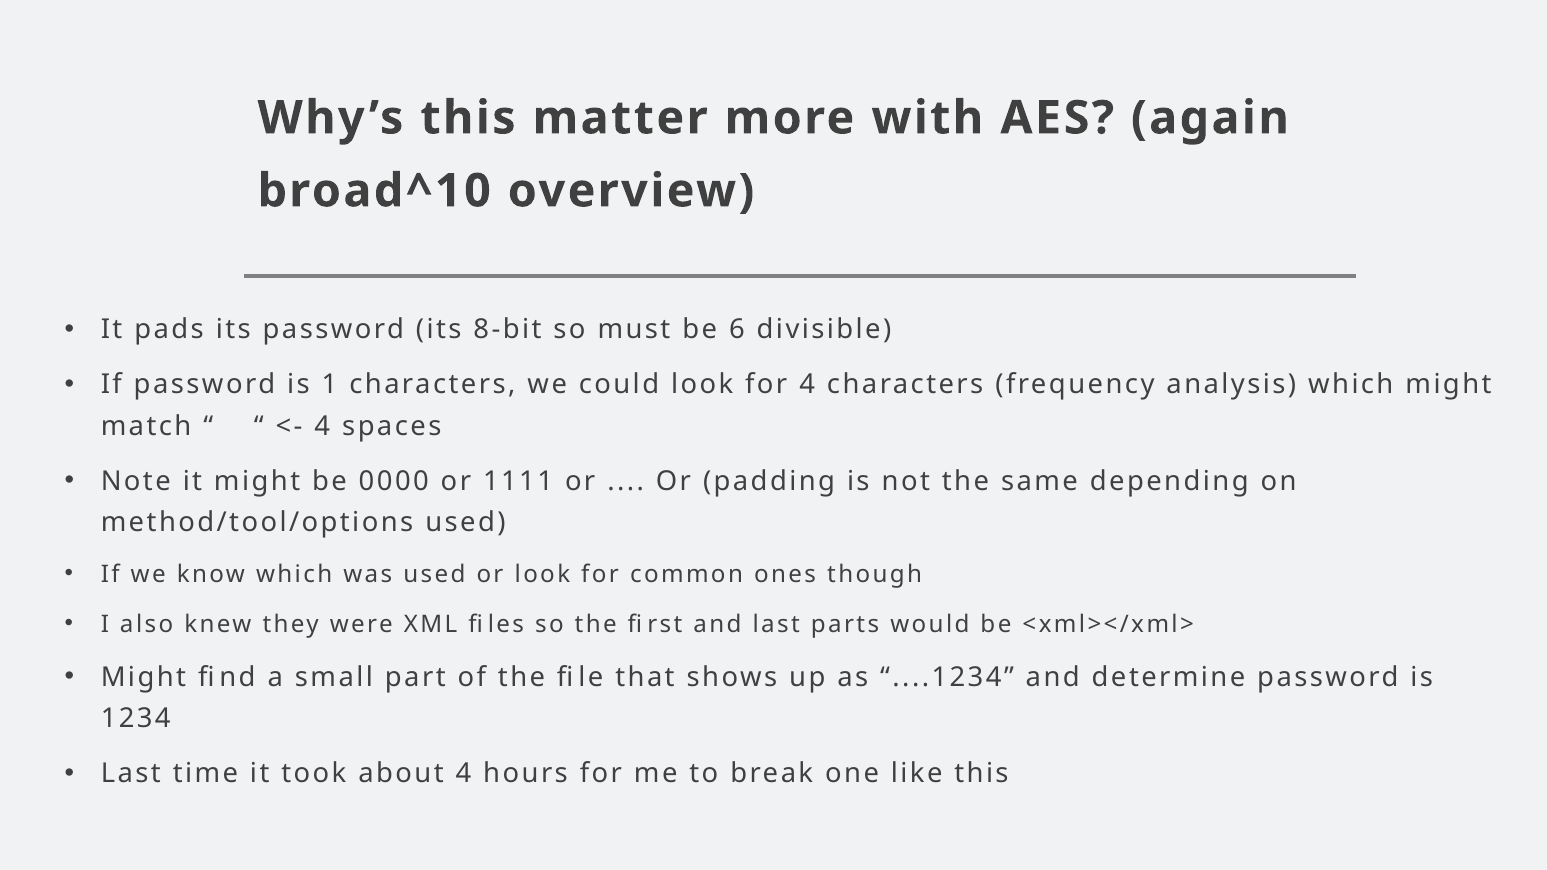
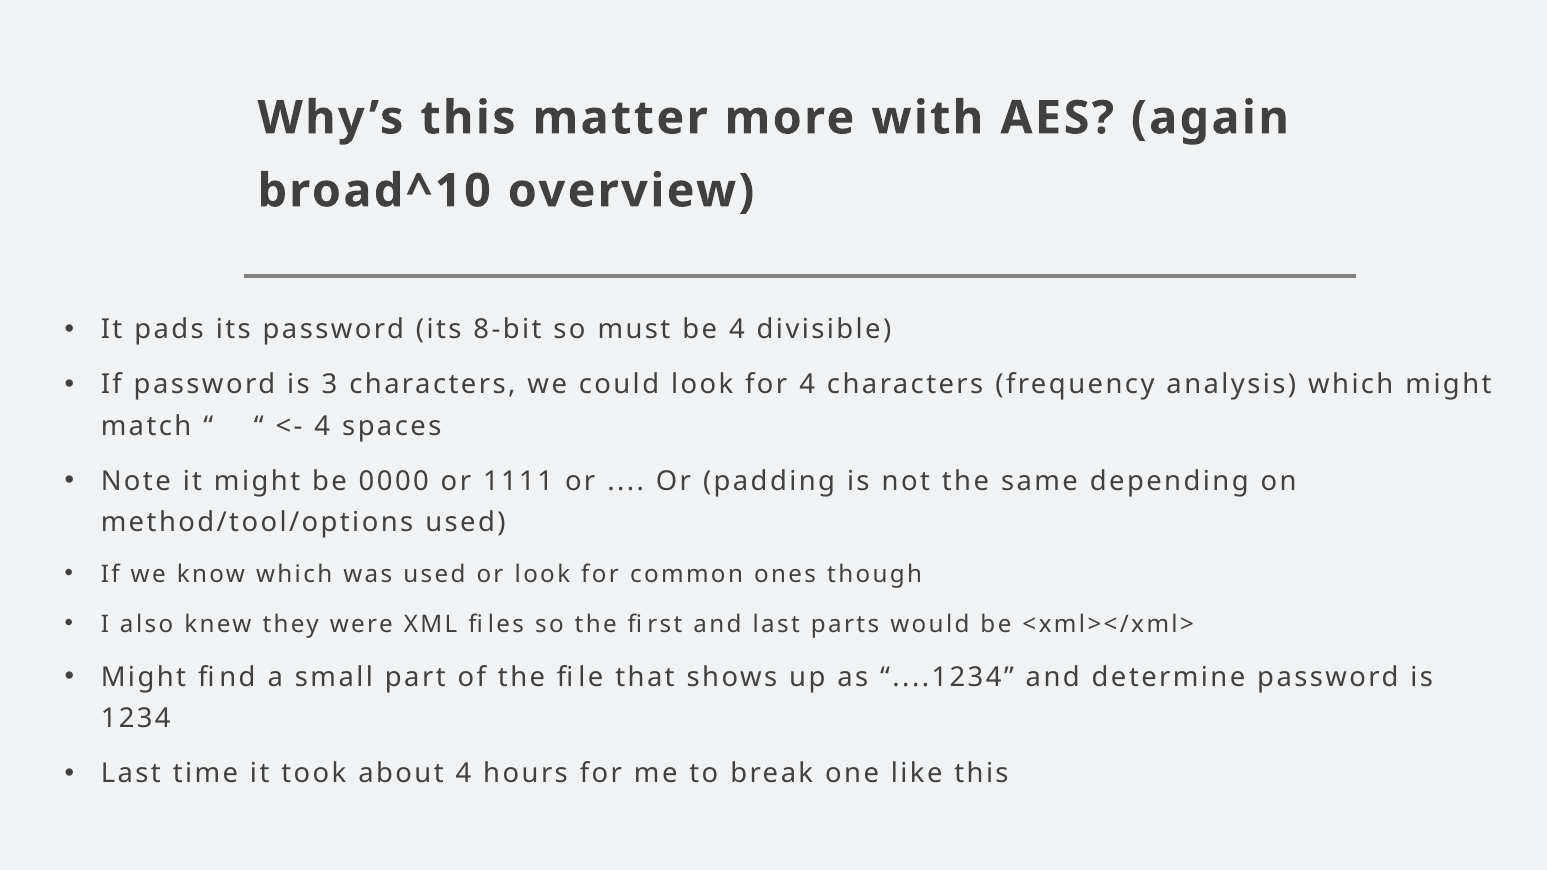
be 6: 6 -> 4 (737, 330)
1: 1 -> 3 (330, 385)
